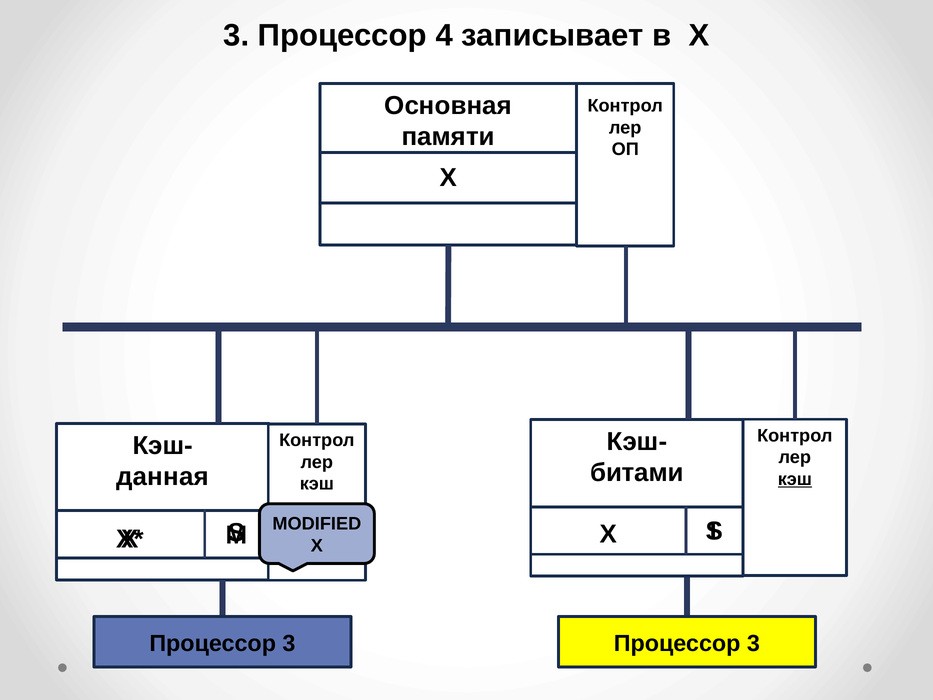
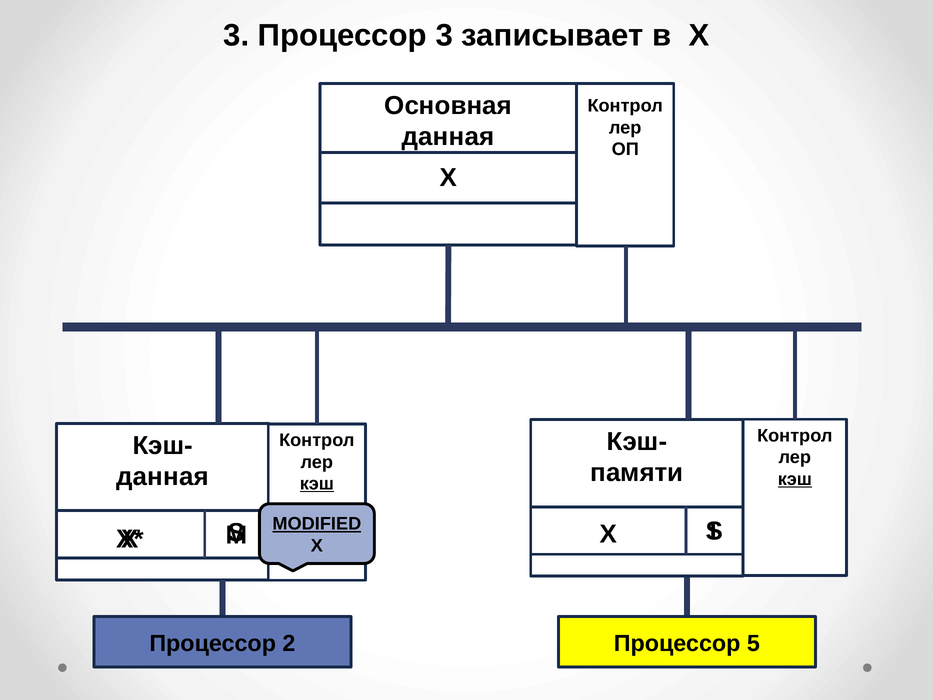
Процессор 4: 4 -> 3 (444, 35)
памяти: памяти -> данная (448, 137)
битами: битами -> памяти (637, 473)
кэш underline: none -> present (317, 484)
MODIFIED underline: none -> present (317, 524)
3: 3 -> 2 (289, 643)
3: 3 -> 5 (753, 643)
